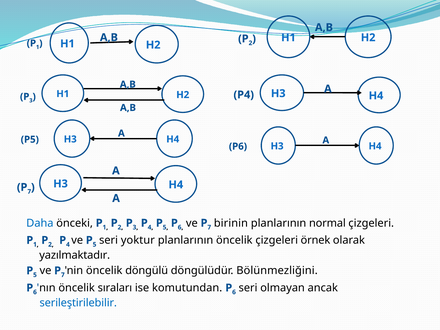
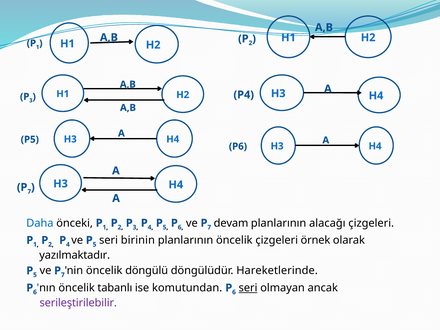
birinin: birinin -> devam (231, 223)
normal: normal -> alacağı (327, 223)
yoktur: yoktur -> birinin (138, 240)
Bölünmezliğini: Bölünmezliğini -> Hareketlerinde (277, 271)
sıraları: sıraları -> tabanlı (115, 288)
seri underline: none -> present (248, 288)
serileştirilebilir colour: blue -> purple (78, 303)
